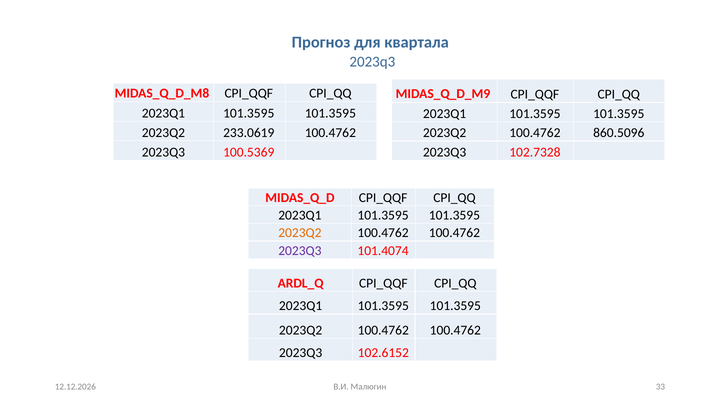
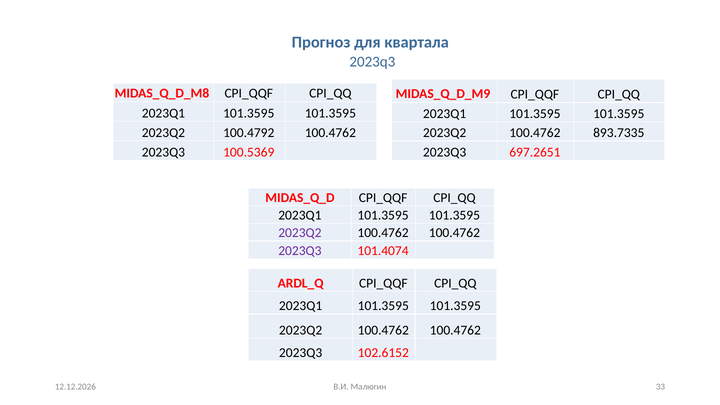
233.0619: 233.0619 -> 100.4792 (249, 133)
860.5096: 860.5096 -> 893.7335 (619, 133)
102.7328: 102.7328 -> 697.2651 (535, 152)
2023Q2 colour: orange -> purple (300, 233)
